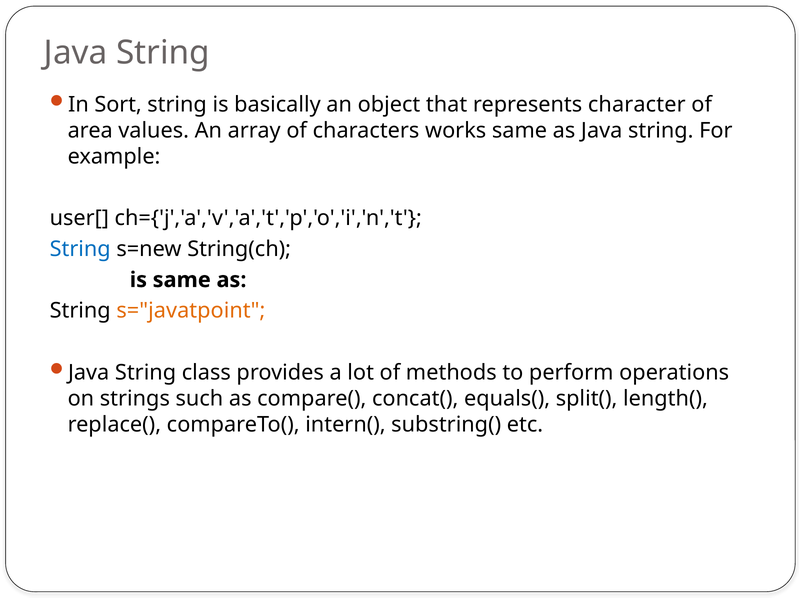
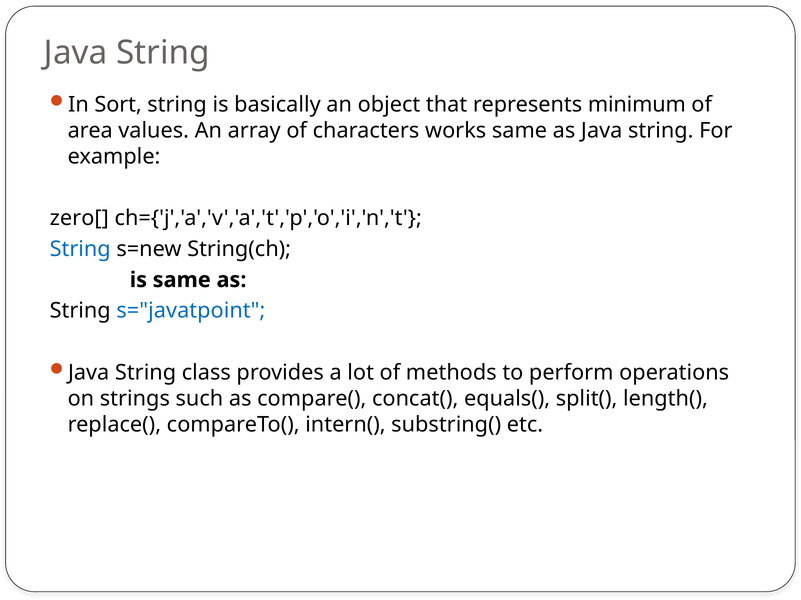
character: character -> minimum (637, 105)
user[: user[ -> zero[ (79, 219)
s="javatpoint colour: orange -> blue (191, 311)
